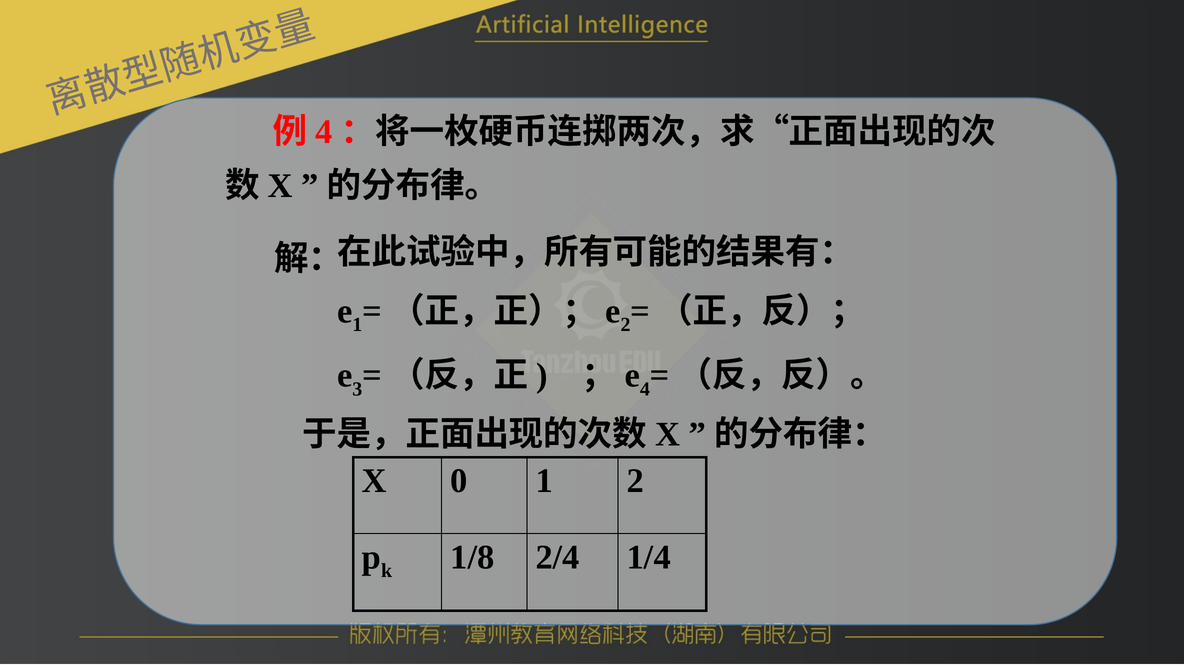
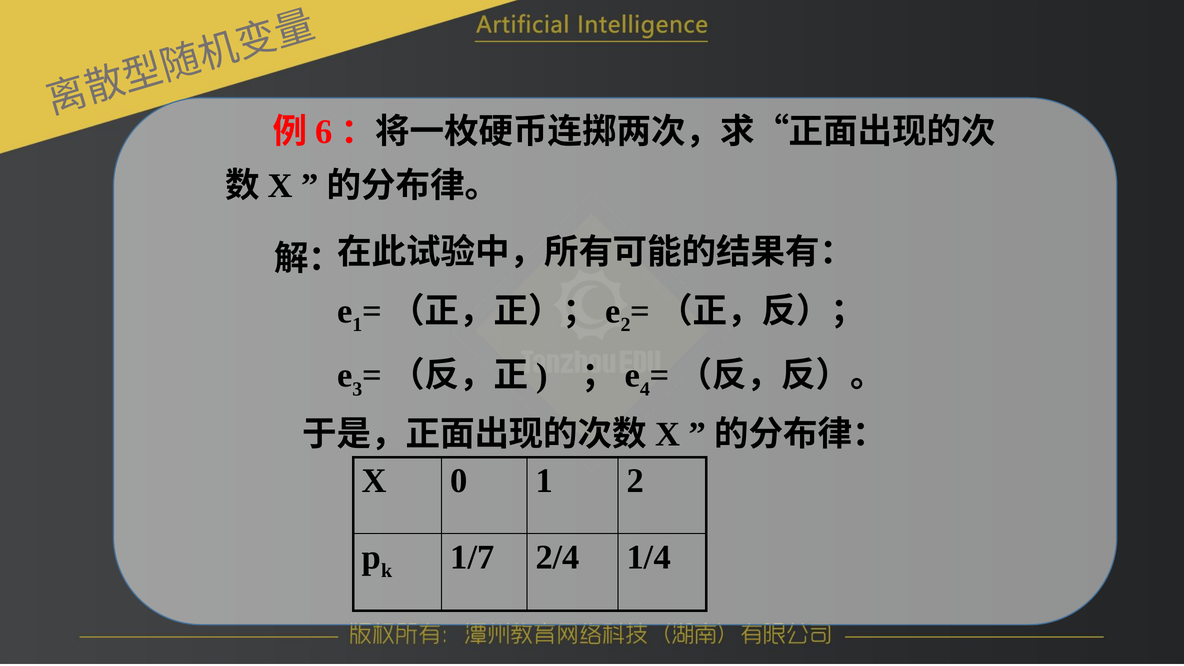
4: 4 -> 6 (324, 132)
1/8: 1/8 -> 1/7 (472, 557)
